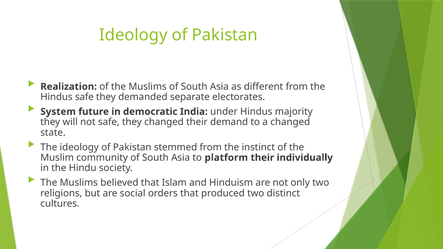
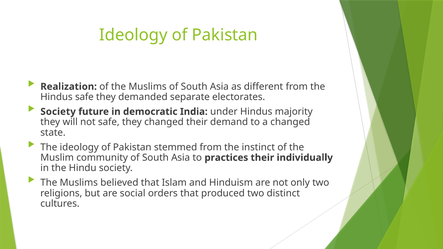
System: System -> Society (58, 112)
platform: platform -> practices (226, 158)
